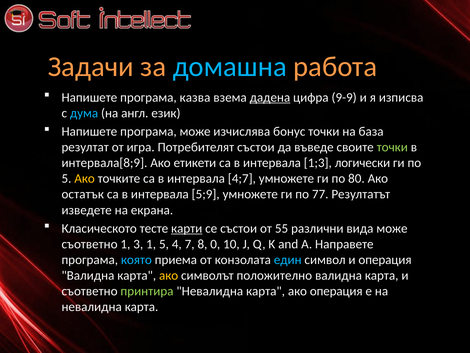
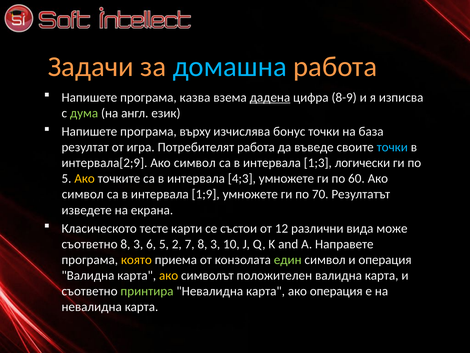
9-9: 9-9 -> 8-9 (344, 97)
дума colour: light blue -> light green (84, 113)
програма може: може -> върху (195, 131)
Потребителят състои: състои -> работа (256, 147)
точки colour: light green -> light blue (392, 147)
интервалa[8;9: интервалa[8;9 -> интервалa[2;9 (104, 163)
етикети: етикети -> символ (195, 163)
4;7: 4;7 -> 4;3 (242, 178)
80: 80 -> 60 (356, 178)
остатък: остатък -> символ (83, 194)
5;9: 5;9 -> 1;9 (206, 194)
77: 77 -> 70 (320, 194)
карти underline: present -> none (187, 228)
55: 55 -> 12 (282, 228)
съответно 1: 1 -> 8 (125, 244)
3 1: 1 -> 6 (151, 244)
4: 4 -> 2 (177, 244)
7 8 0: 0 -> 3 (215, 244)
която colour: light blue -> yellow (136, 259)
един colour: light blue -> light green (288, 259)
положително: положително -> положителен (274, 275)
